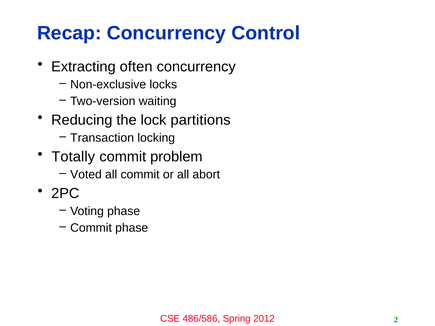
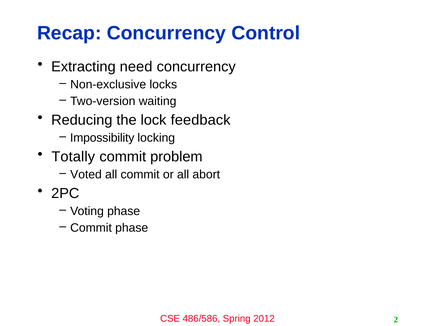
often: often -> need (136, 67)
partitions: partitions -> feedback (201, 120)
Transaction: Transaction -> Impossibility (102, 138)
